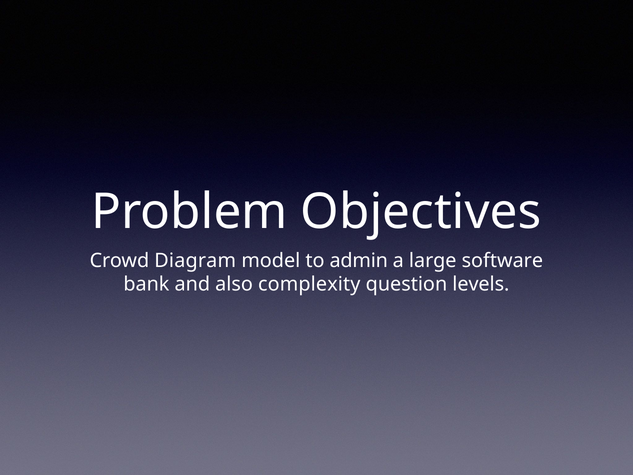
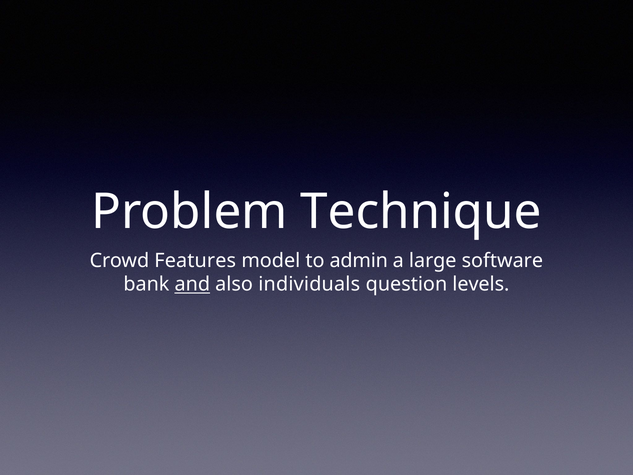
Objectives: Objectives -> Technique (421, 212)
Diagram: Diagram -> Features (195, 261)
and underline: none -> present (192, 284)
complexity: complexity -> individuals (309, 284)
